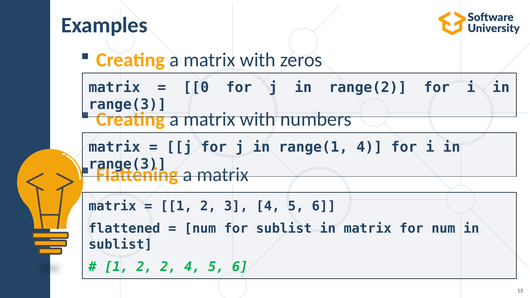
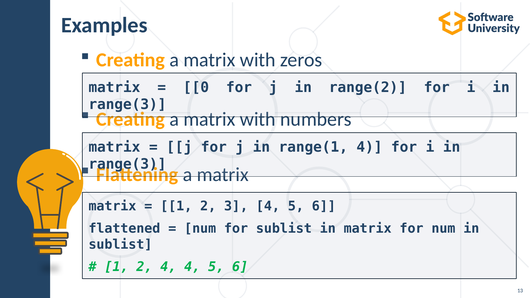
2 2: 2 -> 4 (168, 267)
